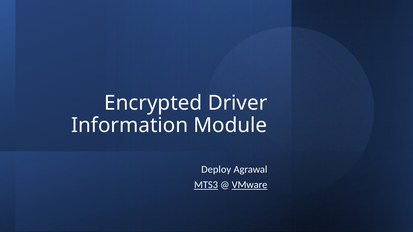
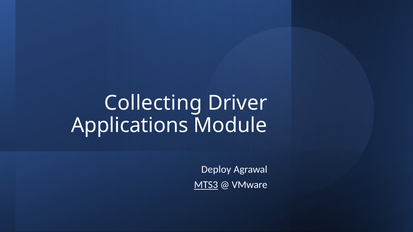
Encrypted: Encrypted -> Collecting (153, 103)
Information: Information -> Applications (130, 126)
VMware underline: present -> none (250, 185)
